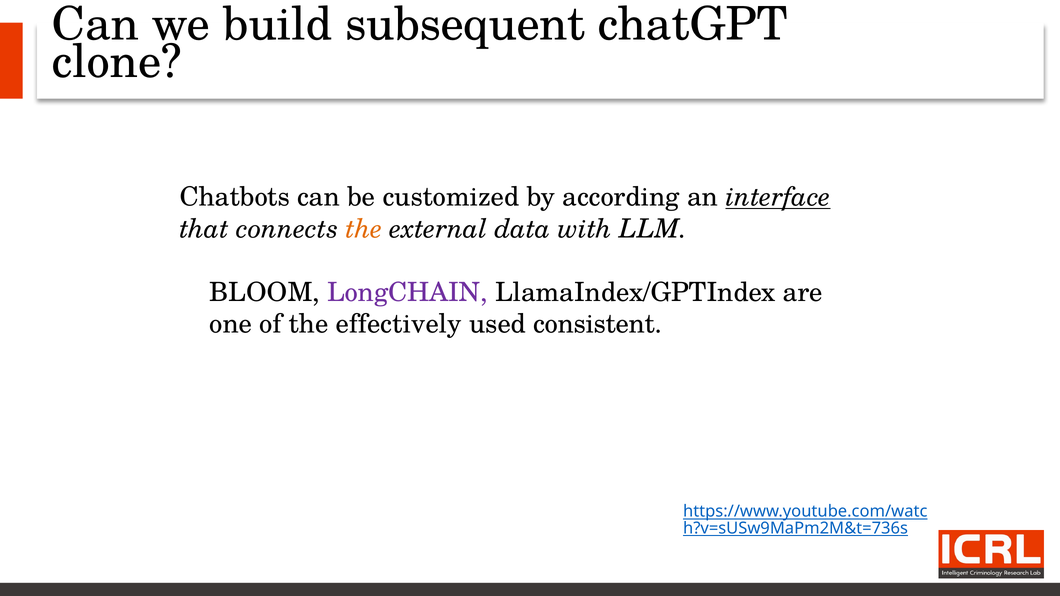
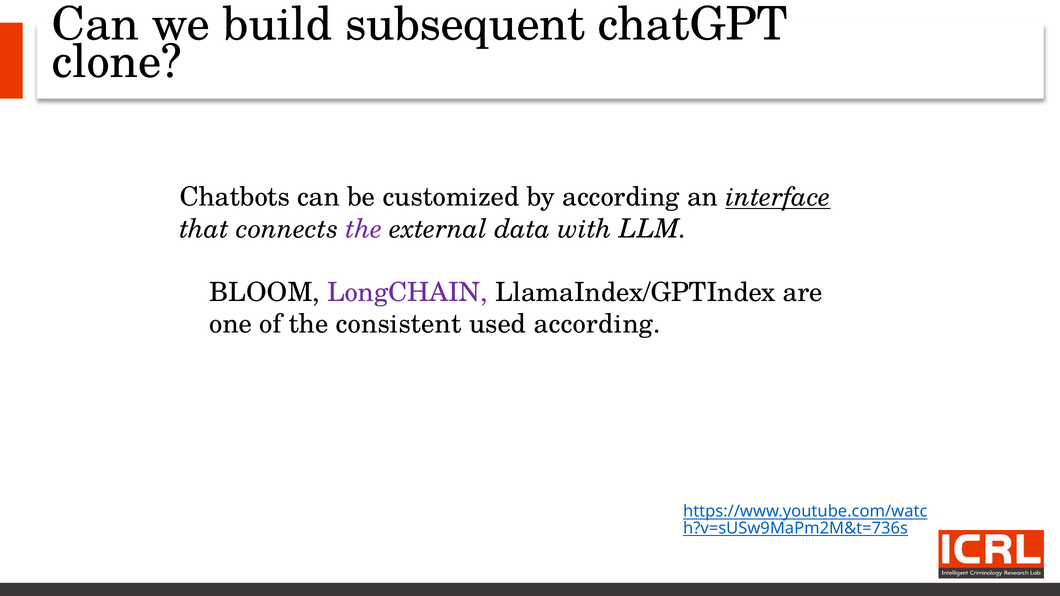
the colour: orange -> purple (364, 229)
effectively: effectively -> consistent (399, 324)
used consistent: consistent -> according (597, 324)
